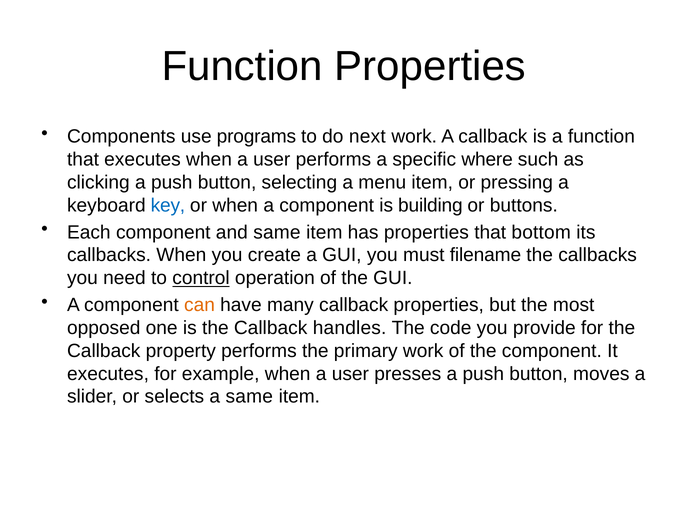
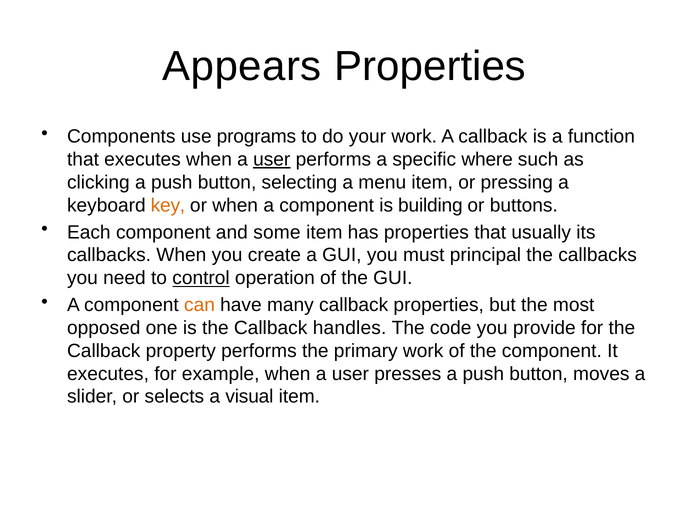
Function: Function -> Appears (242, 67)
next: next -> your (367, 137)
user underline: none -> present (272, 160)
key colour: blue -> orange (168, 205)
and same: same -> some (277, 232)
bottom: bottom -> usually (541, 232)
filename: filename -> principal (485, 255)
a same: same -> visual (249, 397)
